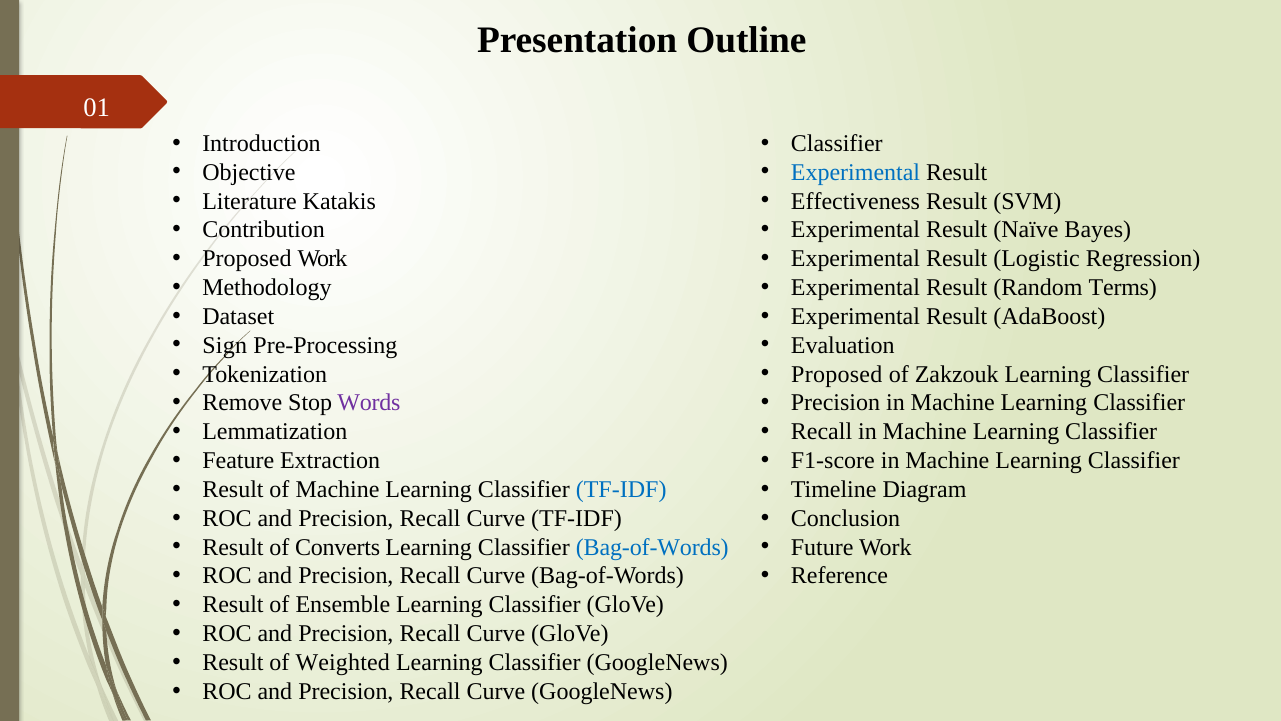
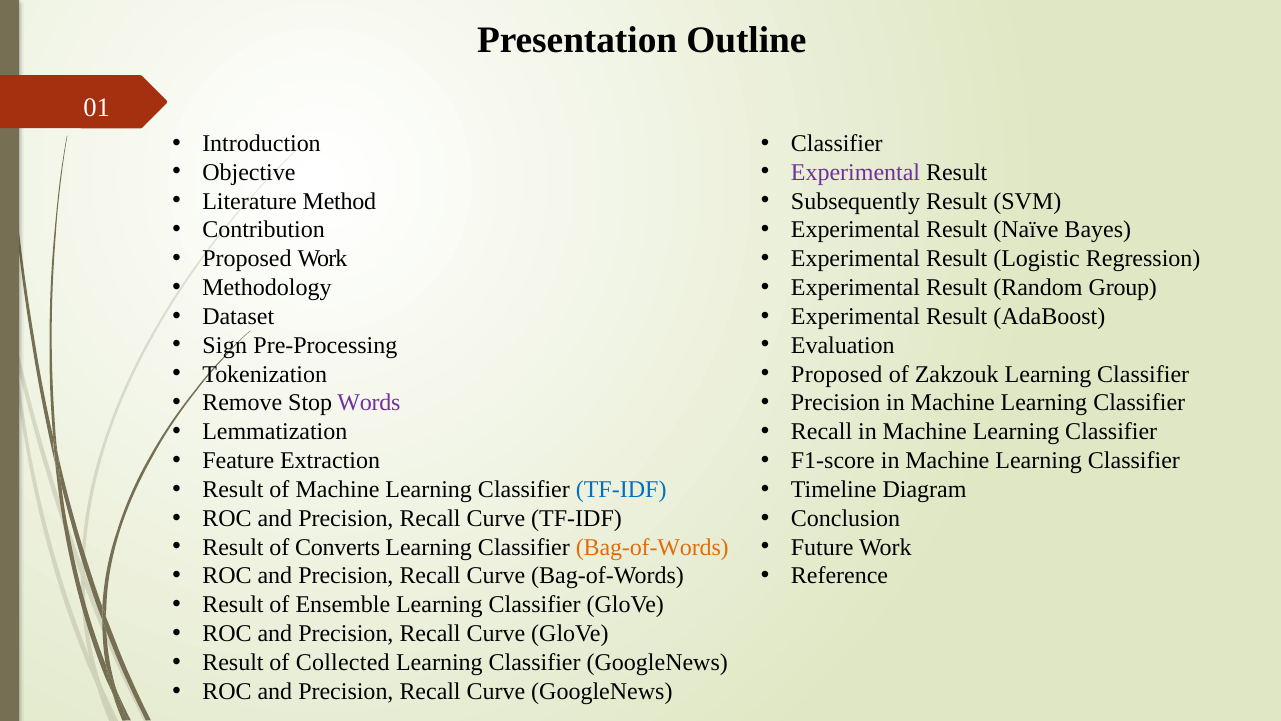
Experimental colour: blue -> purple (856, 172)
Katakis: Katakis -> Method (339, 201)
Effectiveness: Effectiveness -> Subsequently (856, 201)
Terms: Terms -> Group (1123, 287)
Bag-of-Words colour: blue -> orange (652, 547)
Weighted: Weighted -> Collected (343, 662)
